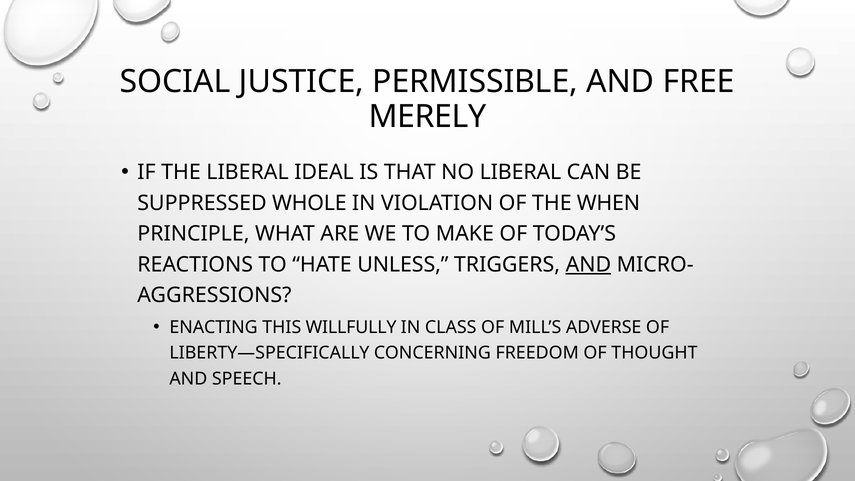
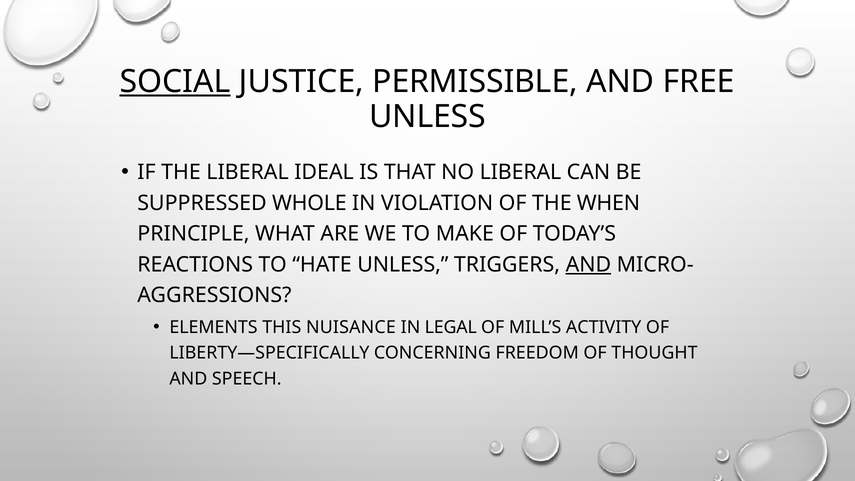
SOCIAL underline: none -> present (175, 82)
MERELY: MERELY -> UNLESS (428, 116)
ENACTING: ENACTING -> ELEMENTS (214, 327)
WILLFULLY: WILLFULLY -> NUISANCE (351, 327)
CLASS: CLASS -> LEGAL (451, 327)
ADVERSE: ADVERSE -> ACTIVITY (604, 327)
